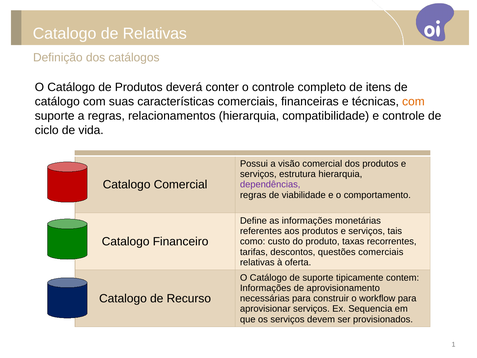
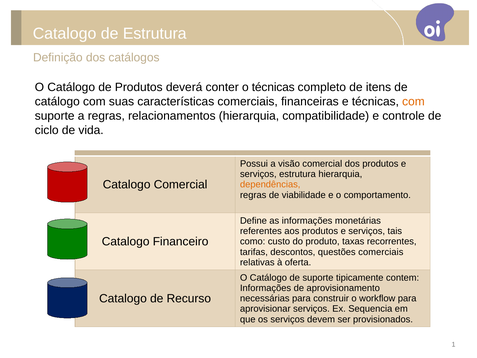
de Relativas: Relativas -> Estrutura (155, 33)
o controle: controle -> técnicas (273, 87)
dependências colour: purple -> orange (270, 184)
